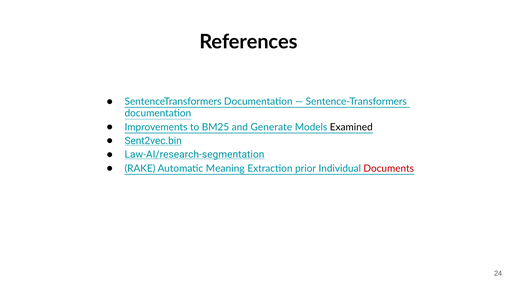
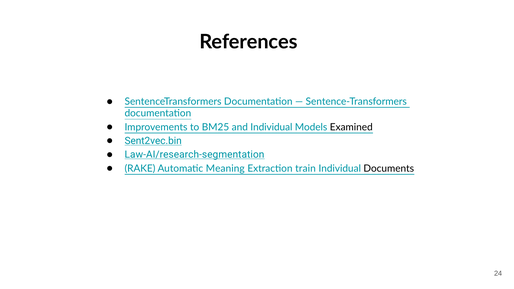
and Generate: Generate -> Individual (271, 127)
prior: prior -> train (305, 168)
Documents colour: red -> black (389, 168)
